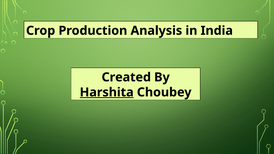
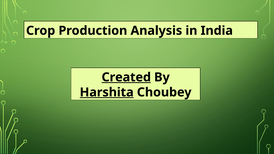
Created underline: none -> present (126, 77)
